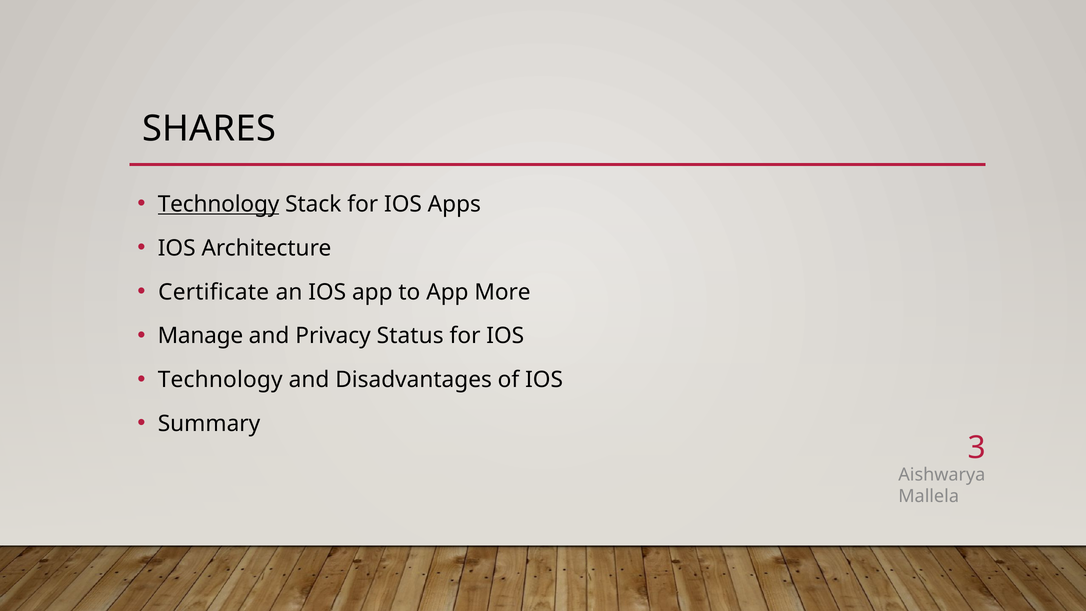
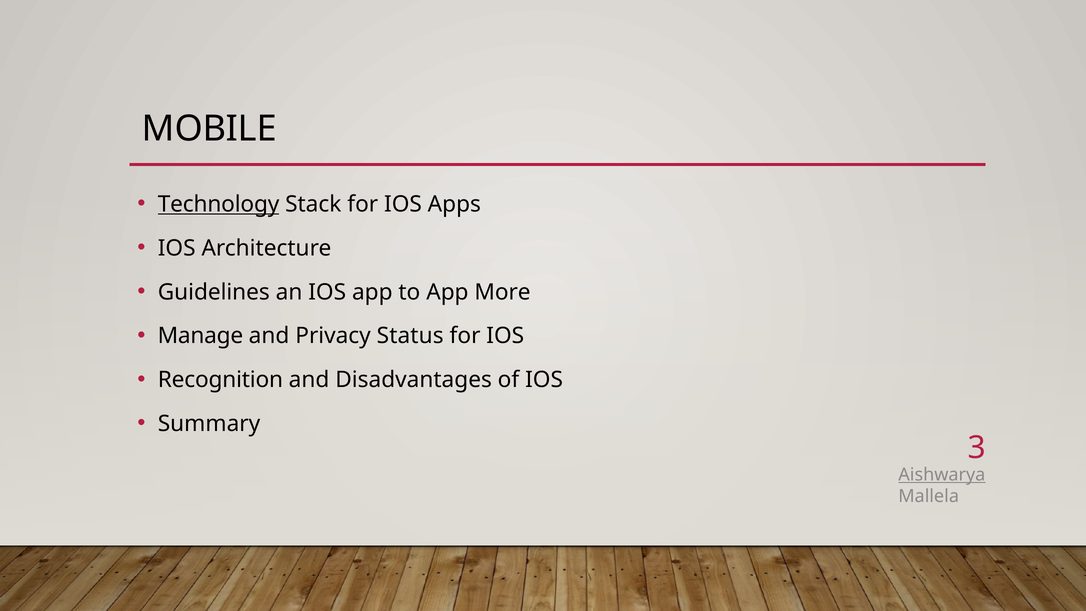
SHARES: SHARES -> MOBILE (209, 129)
Certificate: Certificate -> Guidelines (214, 292)
Technology: Technology -> Recognition (220, 380)
Aishwarya underline: none -> present (942, 475)
